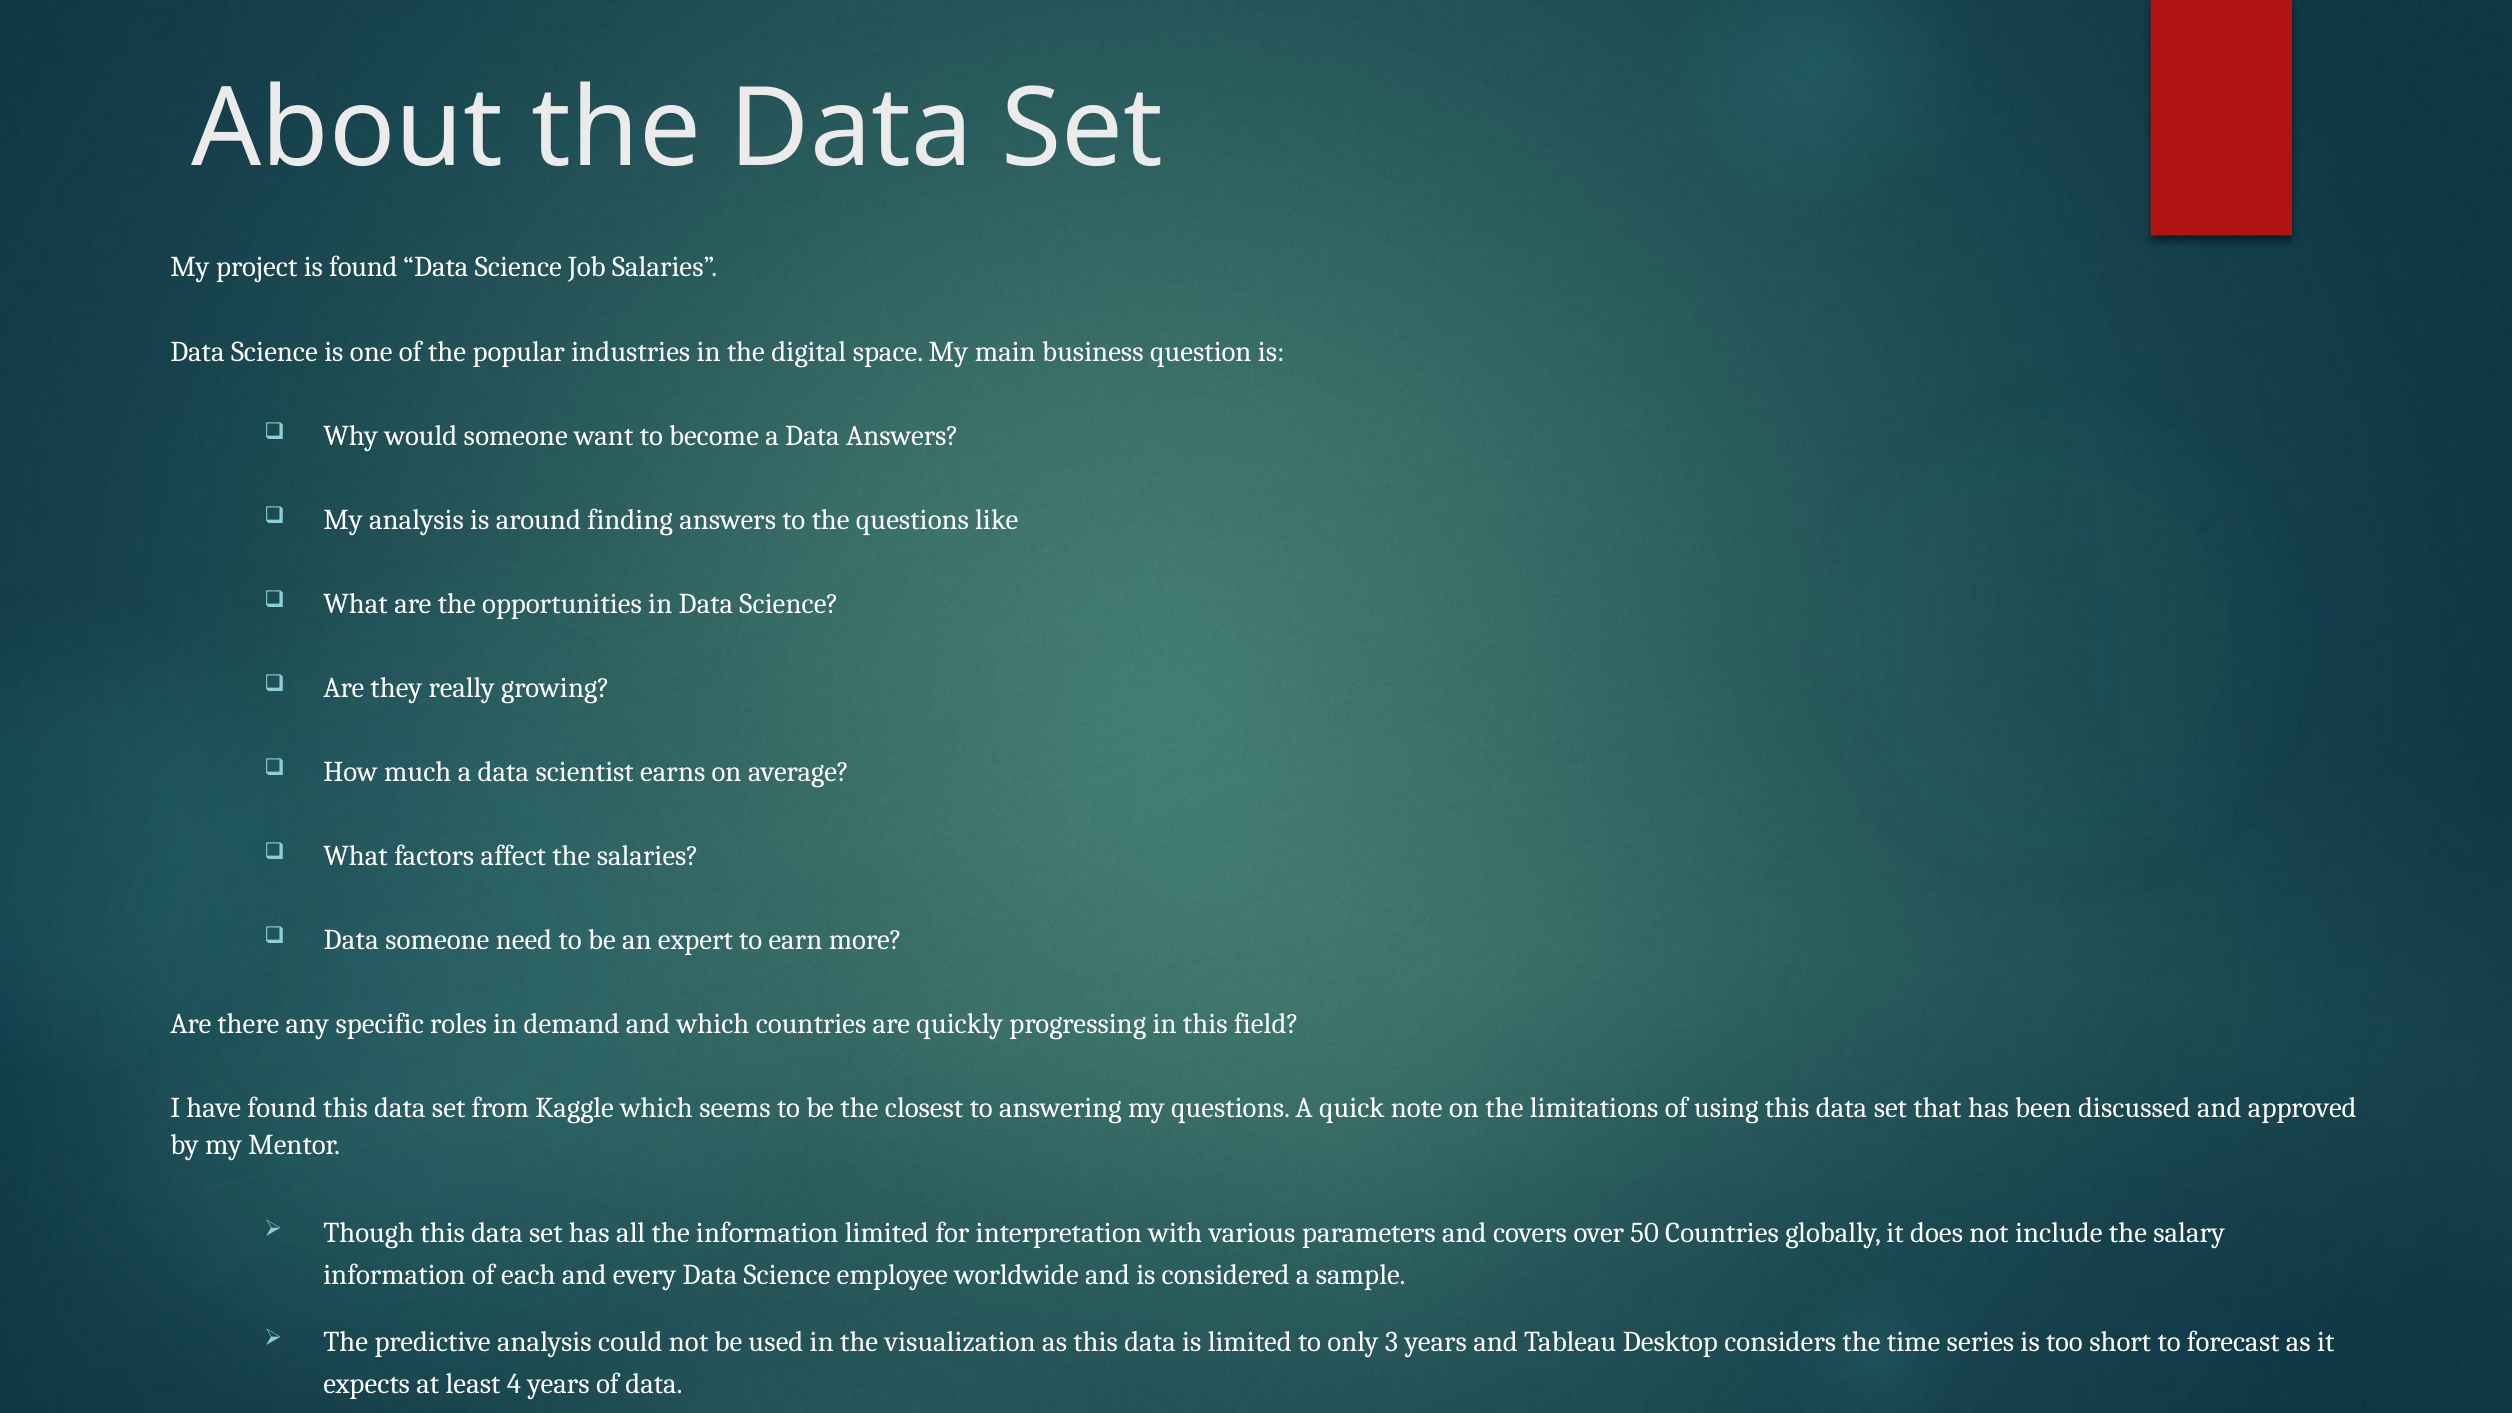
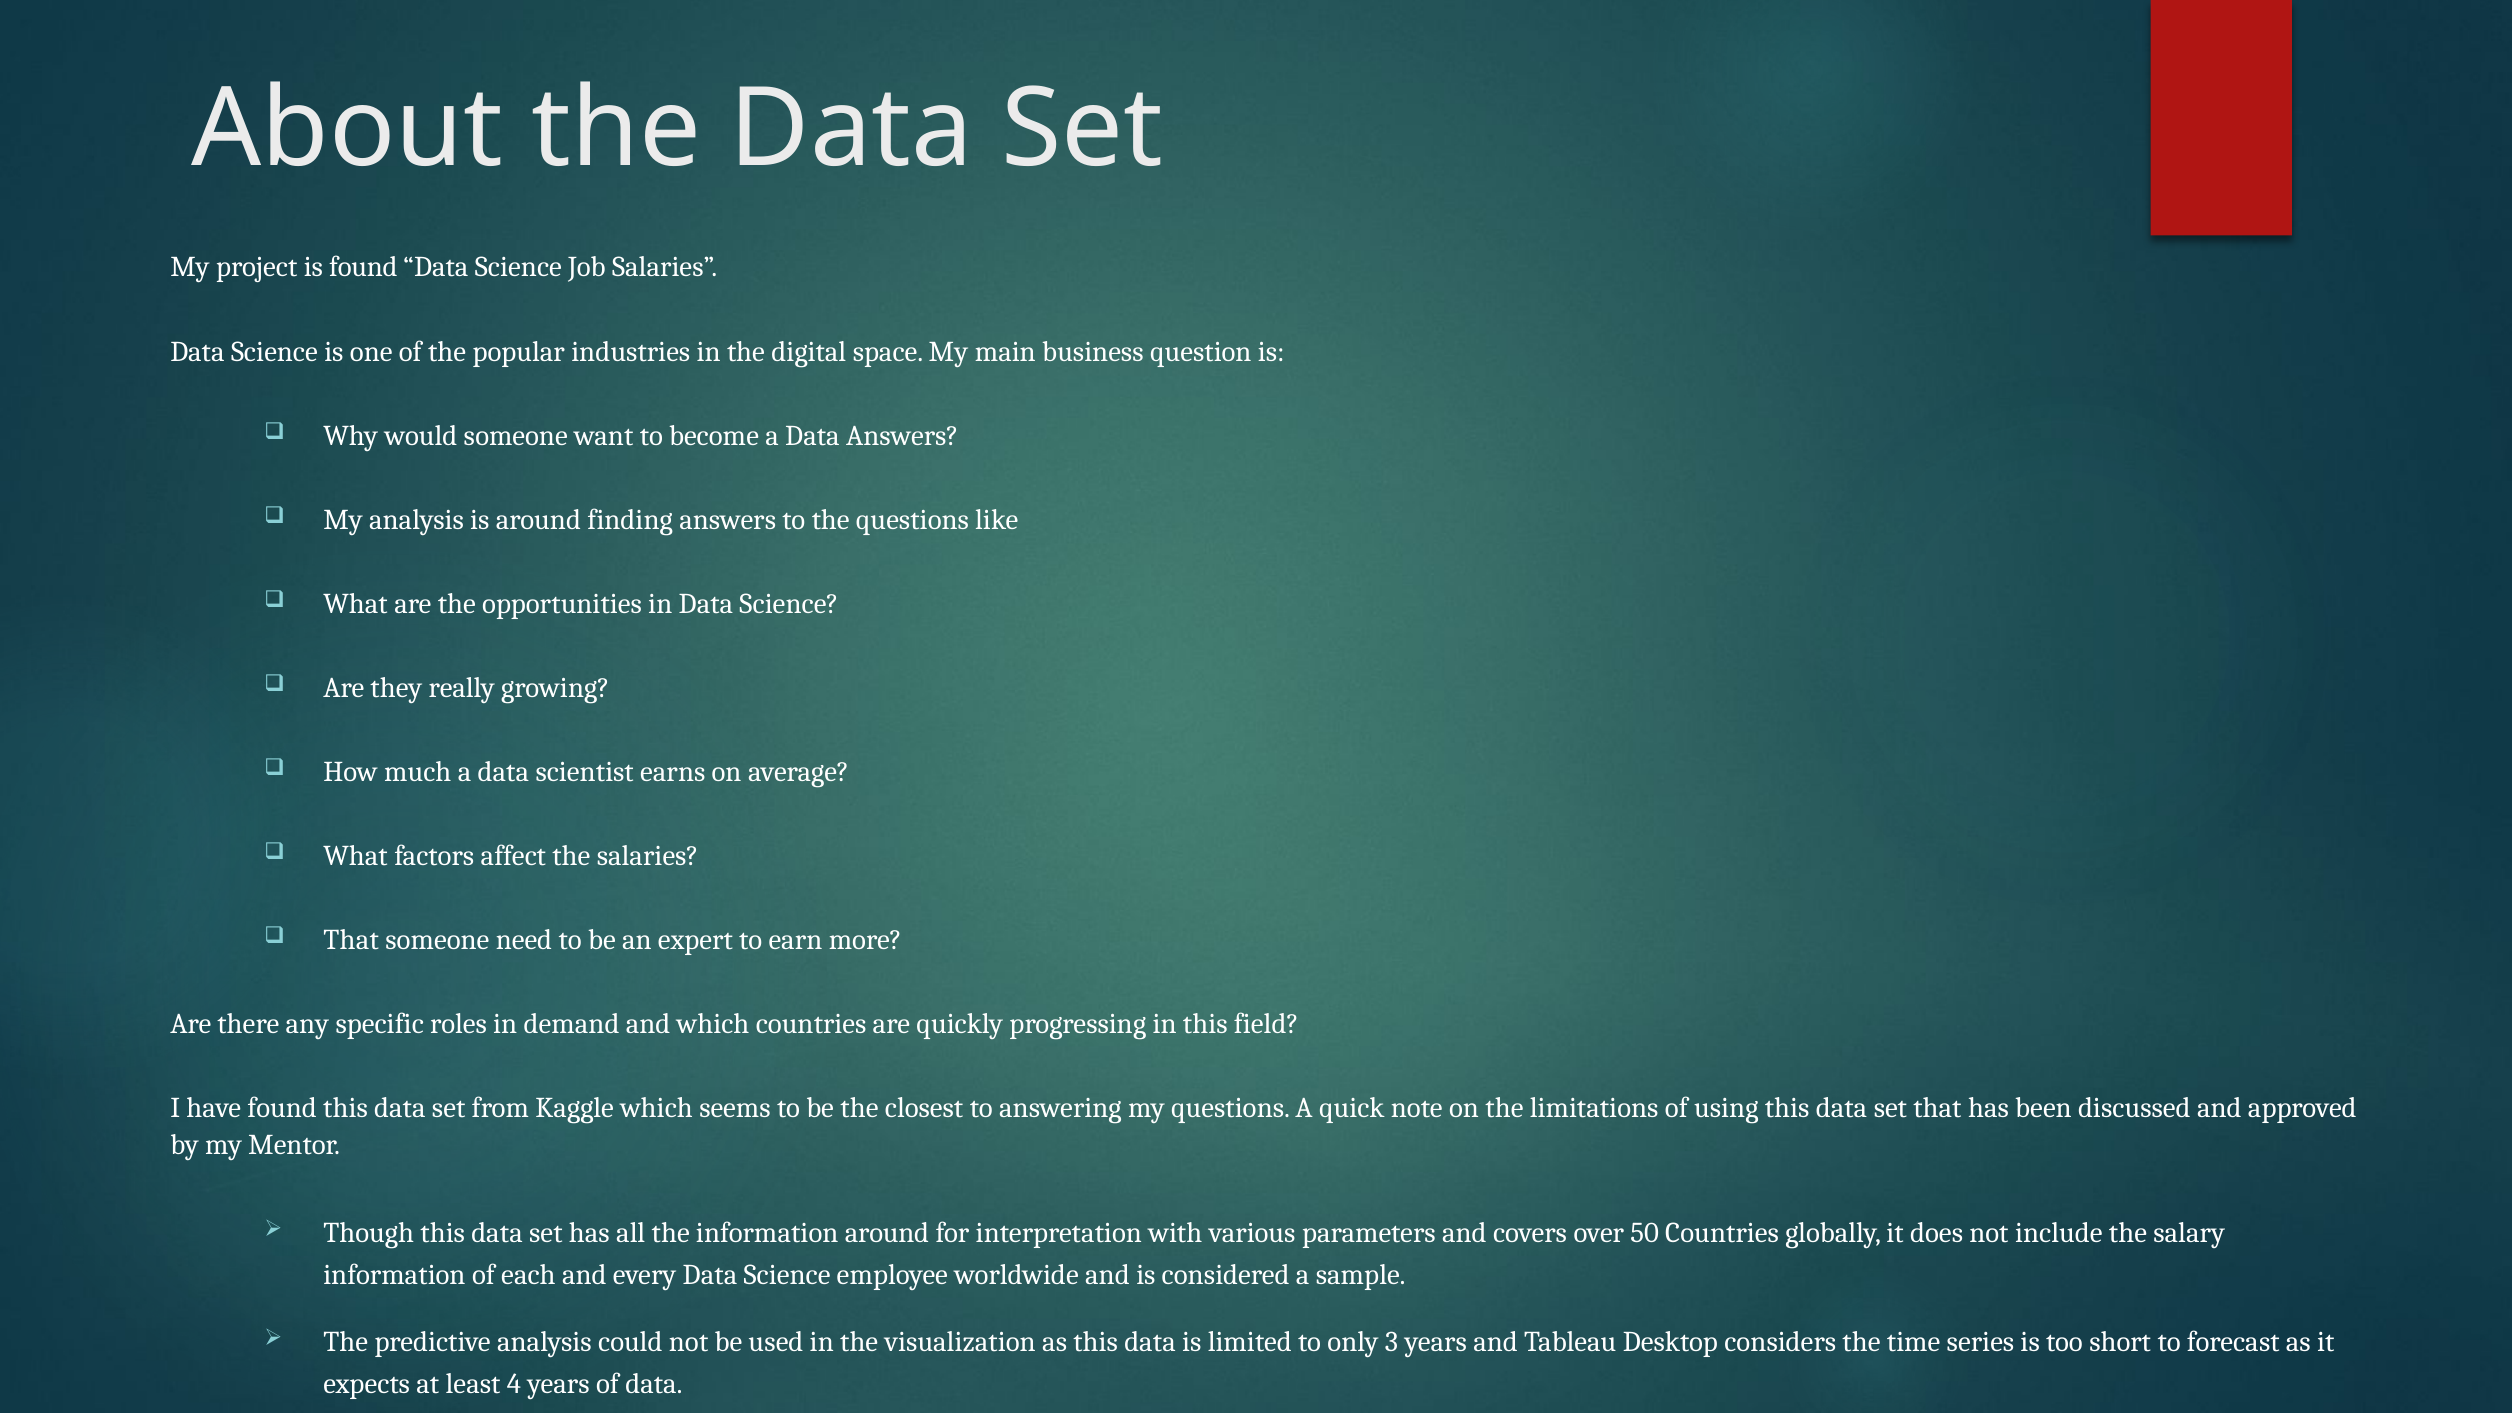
Data: Data -> That (351, 940)
information limited: limited -> around (887, 1233)
